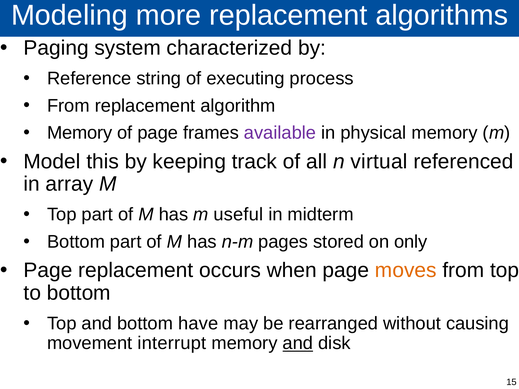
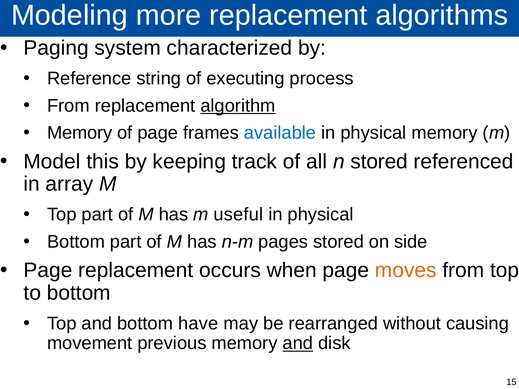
algorithm underline: none -> present (238, 106)
available colour: purple -> blue (280, 133)
n virtual: virtual -> stored (379, 162)
midterm: midterm -> physical (321, 215)
only: only -> side (411, 242)
interrupt: interrupt -> previous (172, 343)
